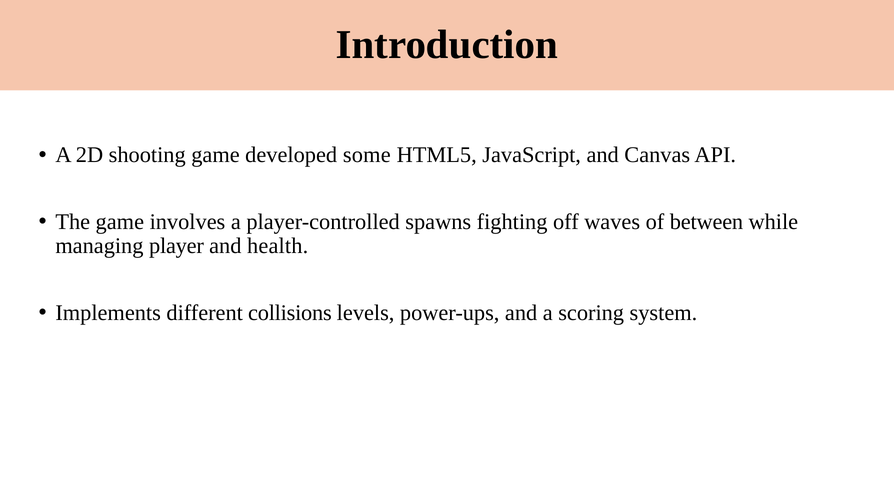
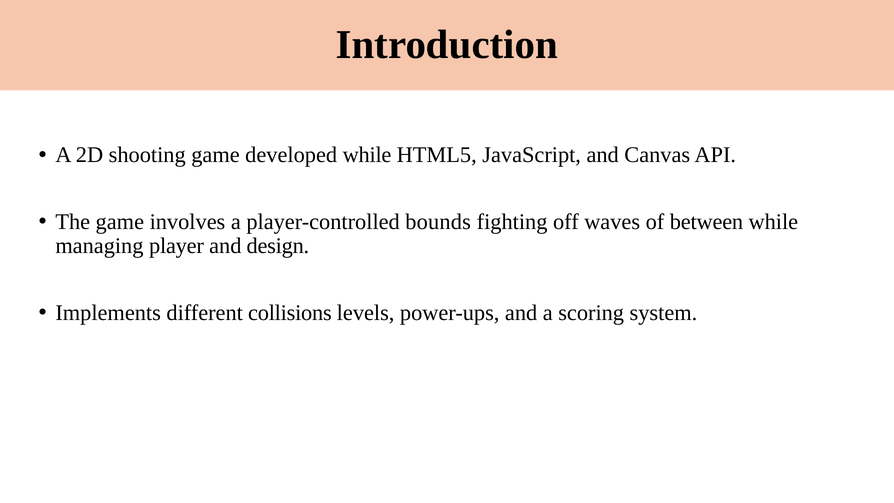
developed some: some -> while (367, 155)
spawns: spawns -> bounds (438, 222)
health: health -> design (278, 246)
